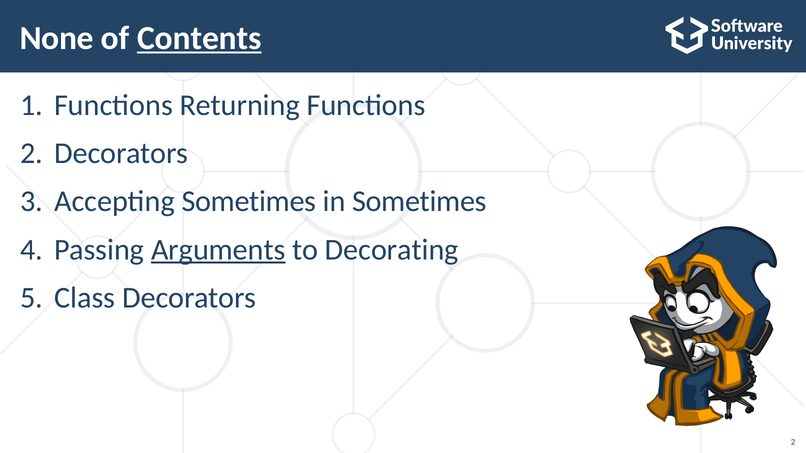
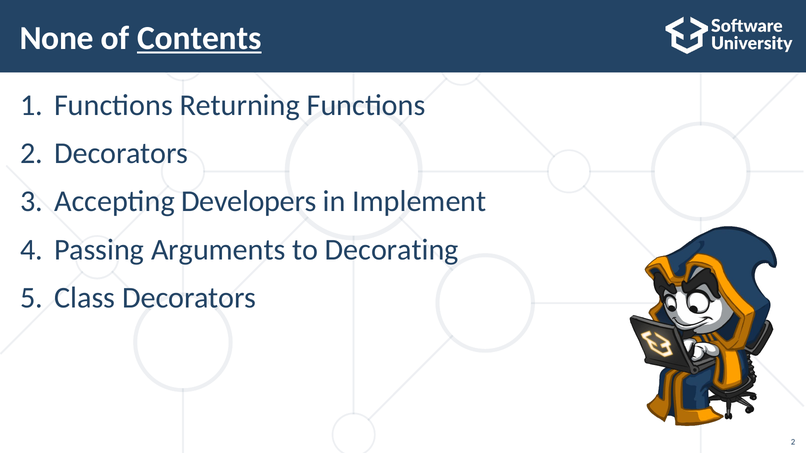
Accepting Sometimes: Sometimes -> Developers (249, 202)
in Sometimes: Sometimes -> Implement (419, 202)
Arguments underline: present -> none (218, 250)
